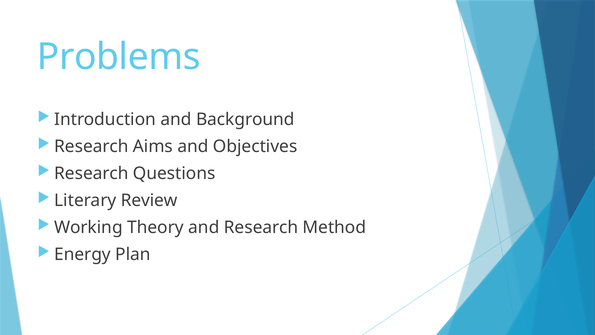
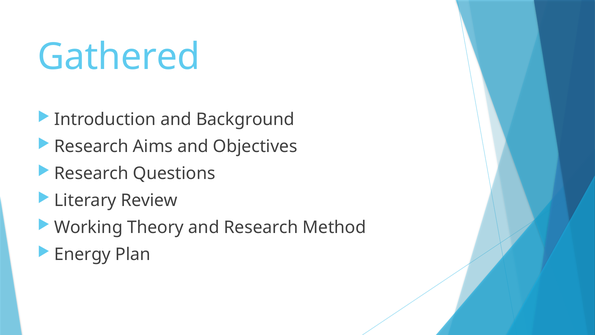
Problems: Problems -> Gathered (119, 57)
